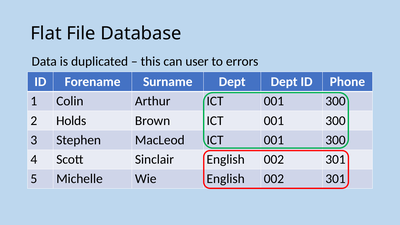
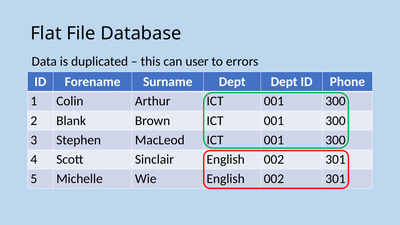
Holds: Holds -> Blank (71, 121)
